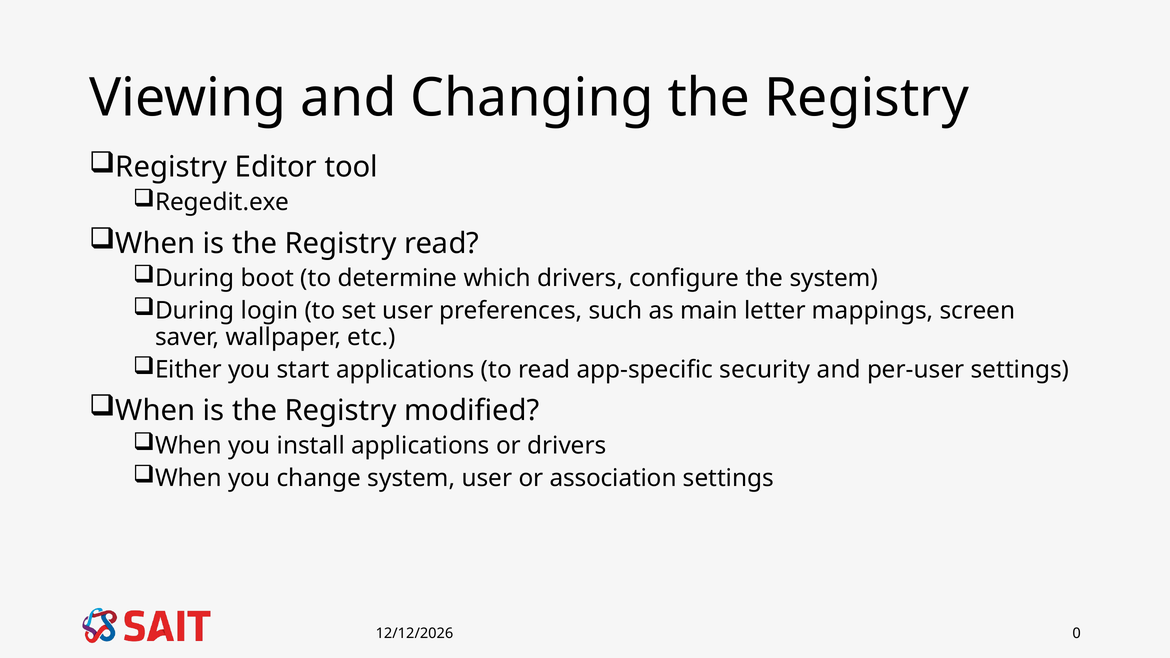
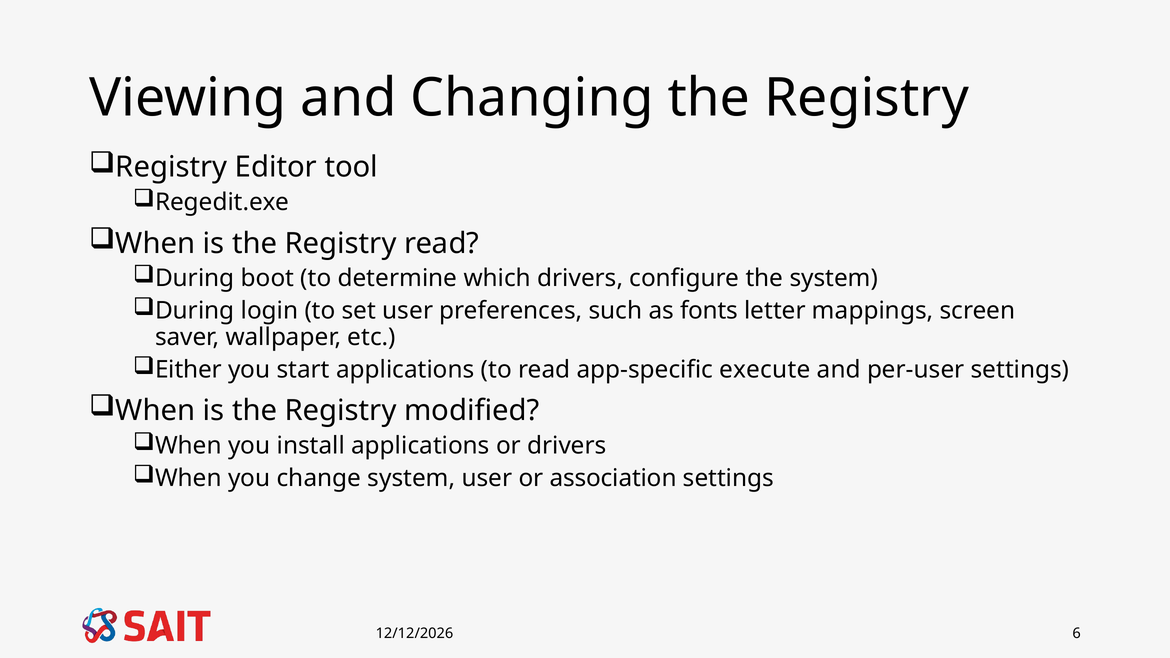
main: main -> fonts (709, 311)
security: security -> execute (765, 370)
0: 0 -> 6 (1077, 634)
